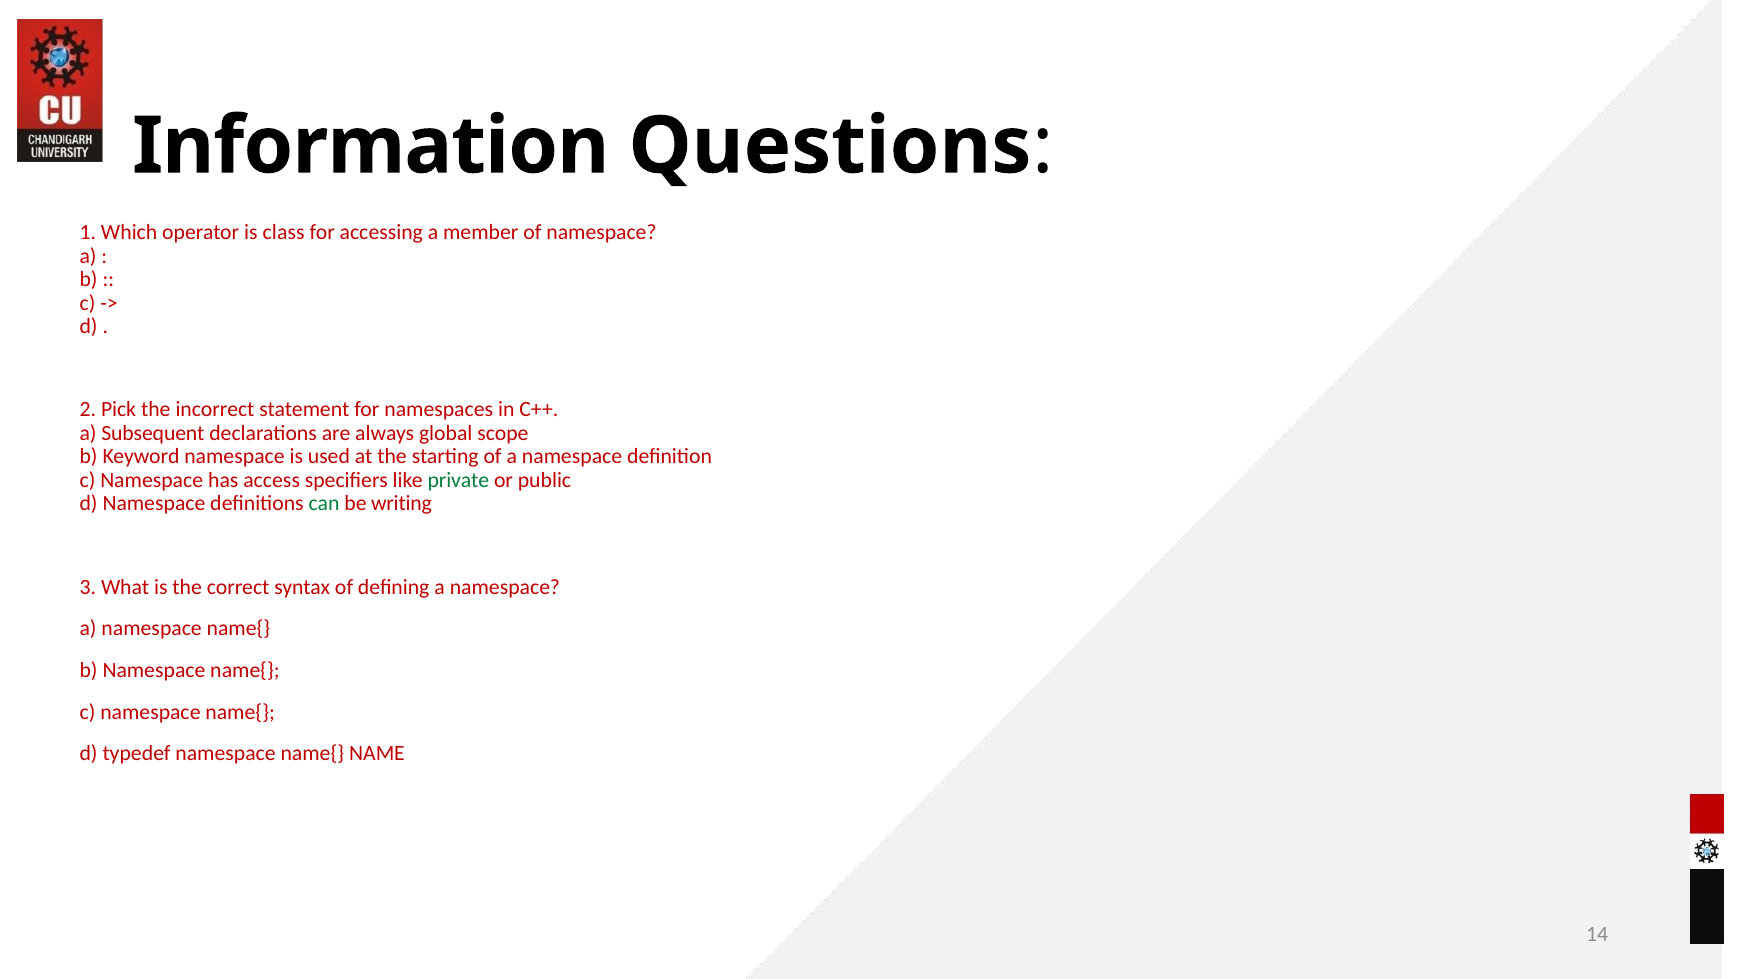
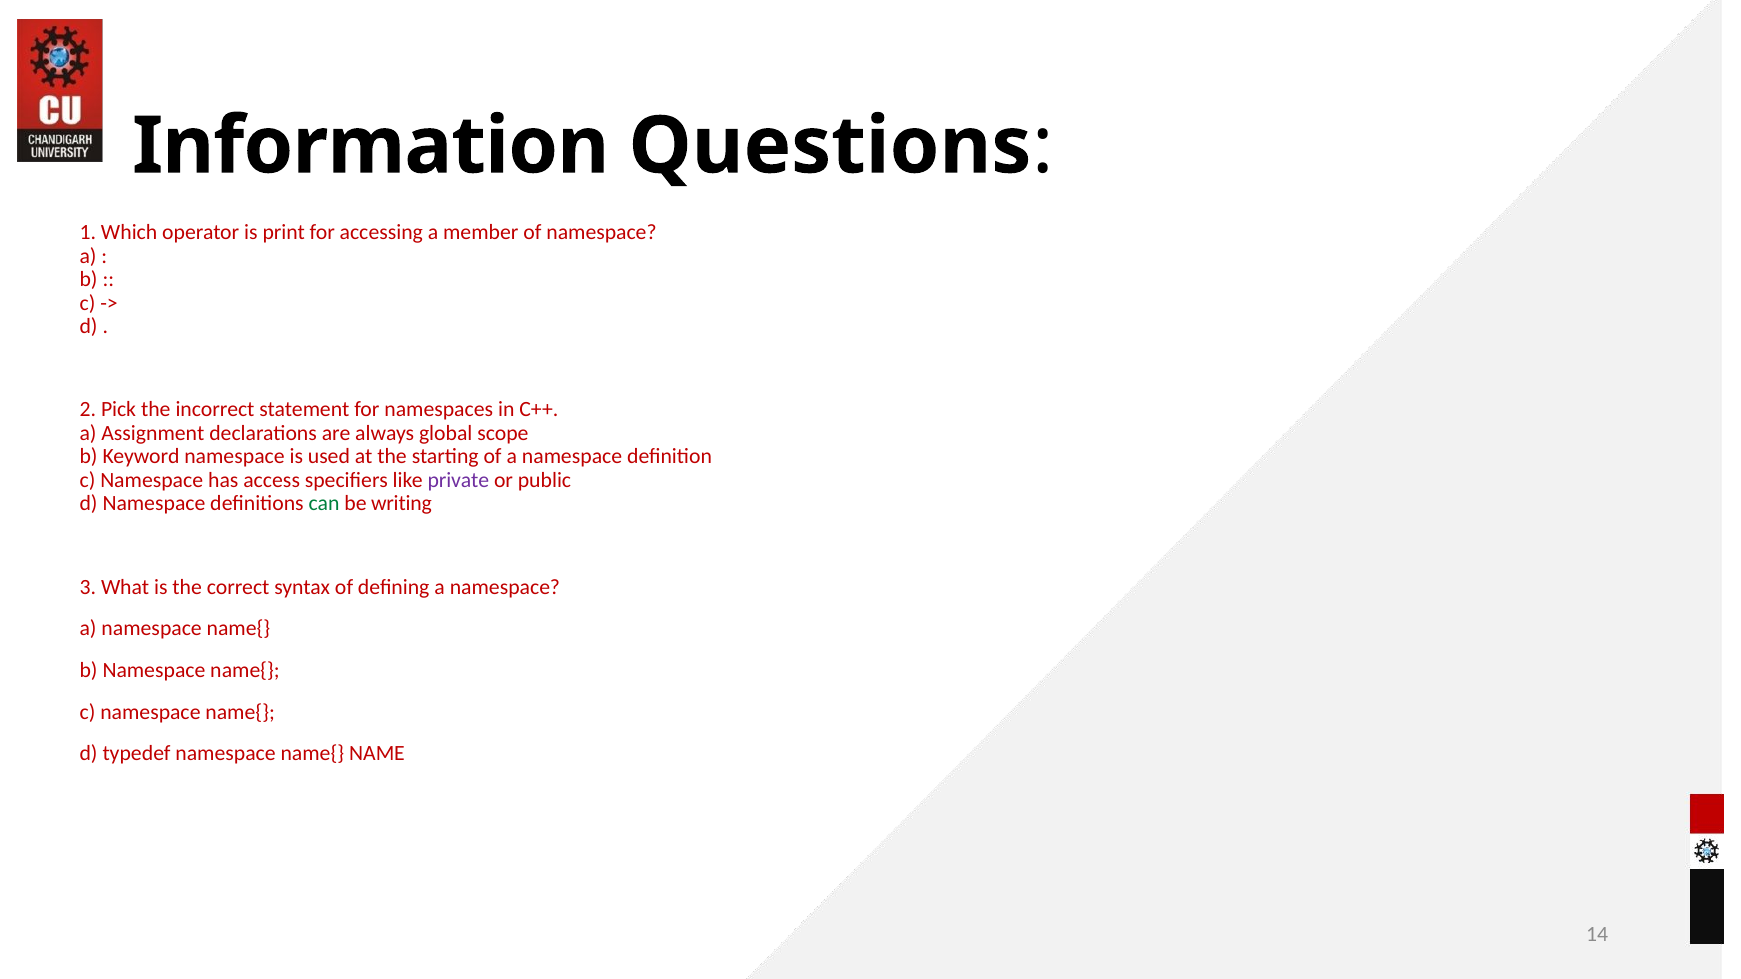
class: class -> print (284, 233)
Subsequent: Subsequent -> Assignment (153, 433)
private colour: green -> purple (458, 480)
